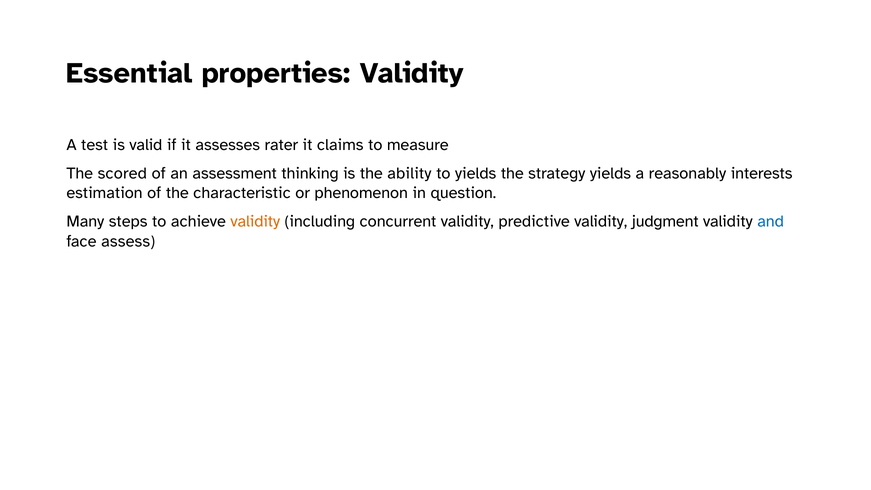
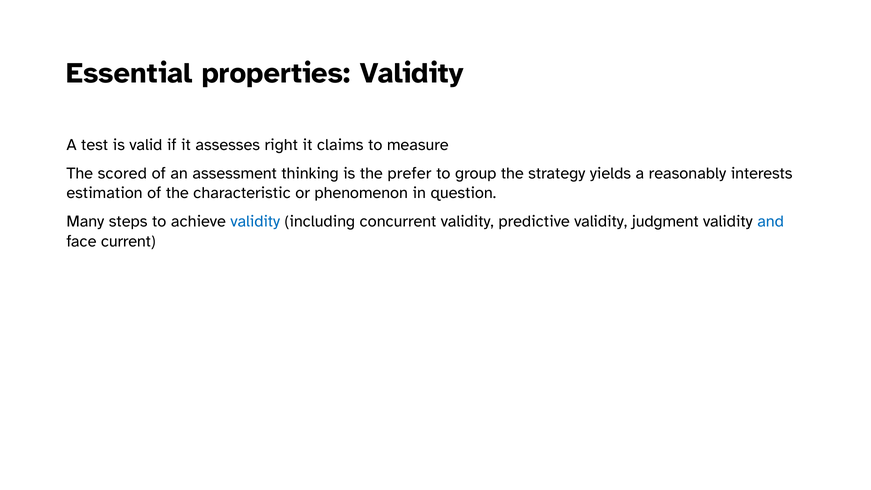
rater: rater -> right (281, 145)
ability: ability -> prefer (409, 173)
to yields: yields -> group (476, 173)
validity colour: orange -> blue (255, 222)
assess: assess -> current (128, 241)
